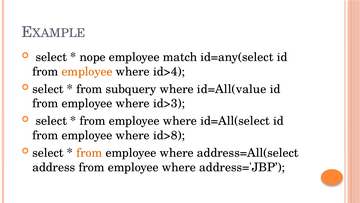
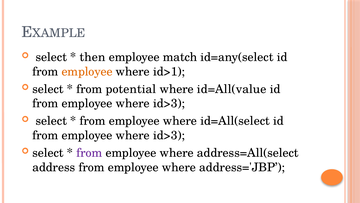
nope: nope -> then (93, 57)
id>4: id>4 -> id>1 (169, 71)
subquery: subquery -> potential (131, 89)
id>8: id>8 -> id>3 (169, 135)
from colour: orange -> purple (89, 152)
